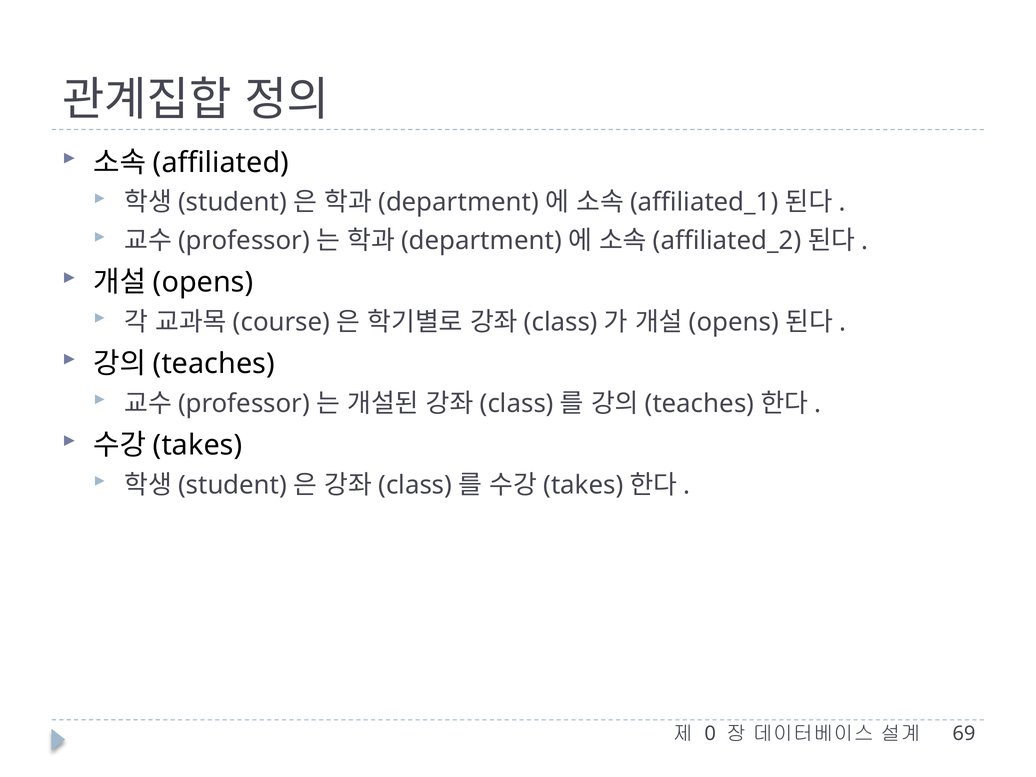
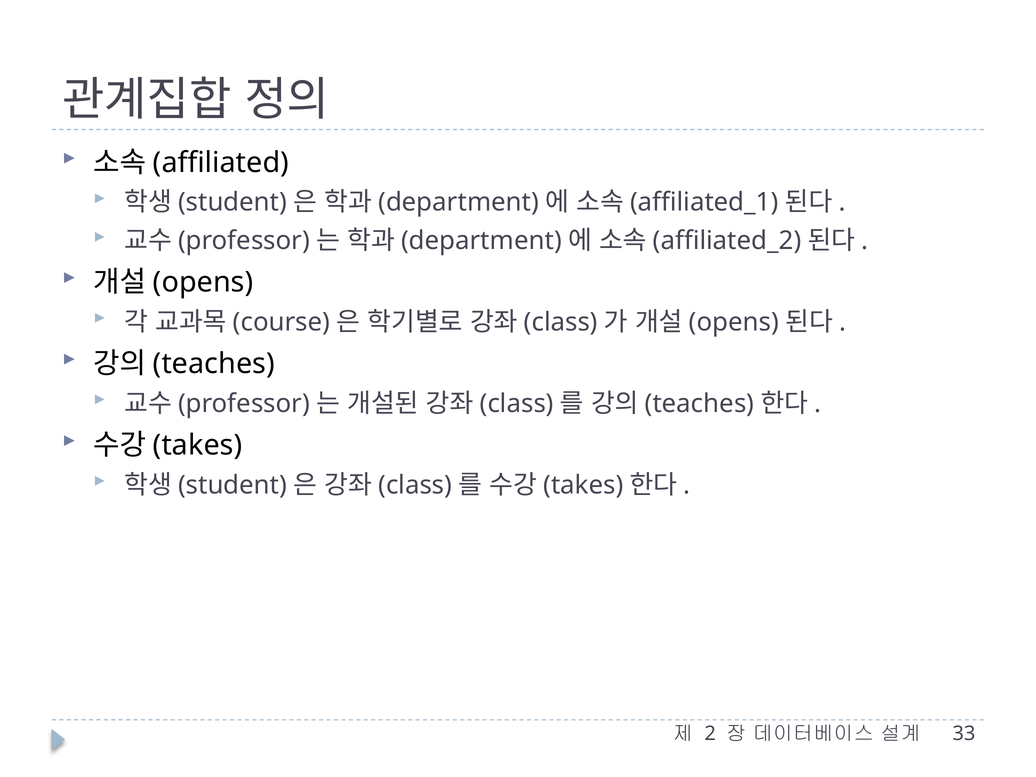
0: 0 -> 2 (710, 733)
69: 69 -> 33 (964, 733)
